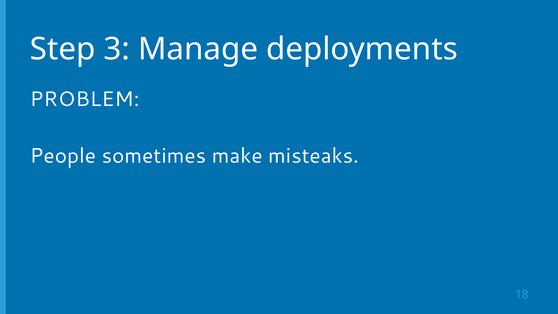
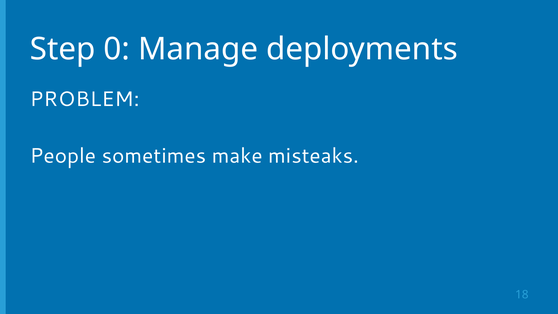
3: 3 -> 0 (117, 49)
